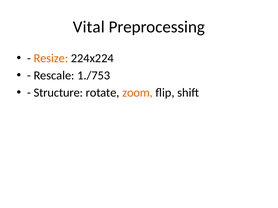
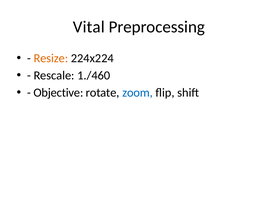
1./753: 1./753 -> 1./460 (94, 76)
Structure: Structure -> Objective (58, 93)
zoom colour: orange -> blue (138, 93)
